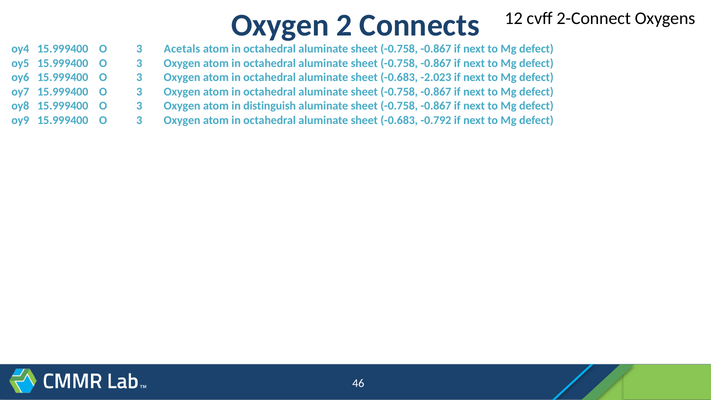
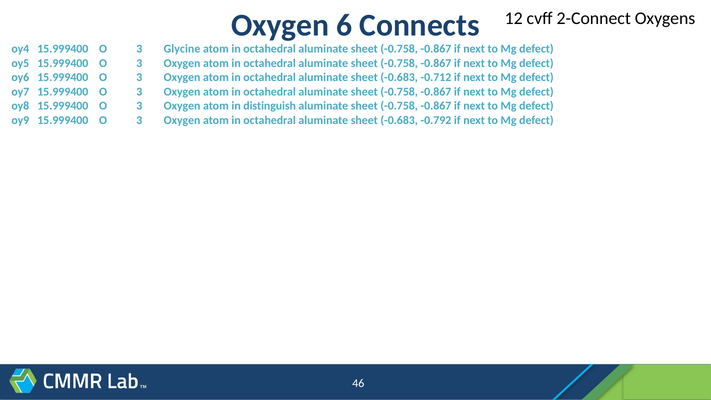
2: 2 -> 6 (344, 25)
Acetals: Acetals -> Glycine (182, 49)
-2.023: -2.023 -> -0.712 (436, 77)
